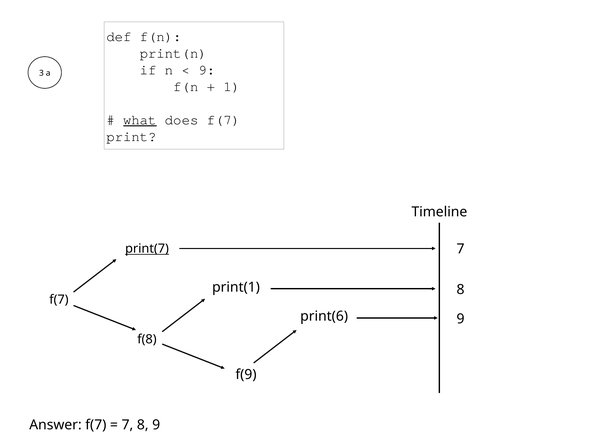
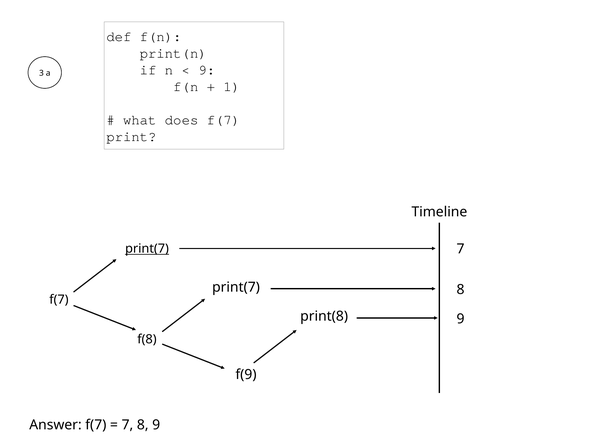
what underline: present -> none (140, 120)
print(1: print(1 -> print(7 (236, 287)
print(6: print(6 -> print(8 (324, 317)
